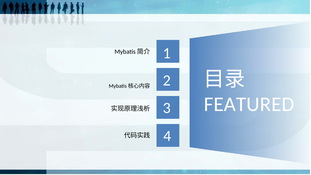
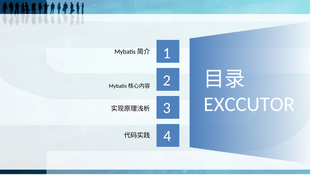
FEATURED: FEATURED -> EXCCUTOR (249, 104)
